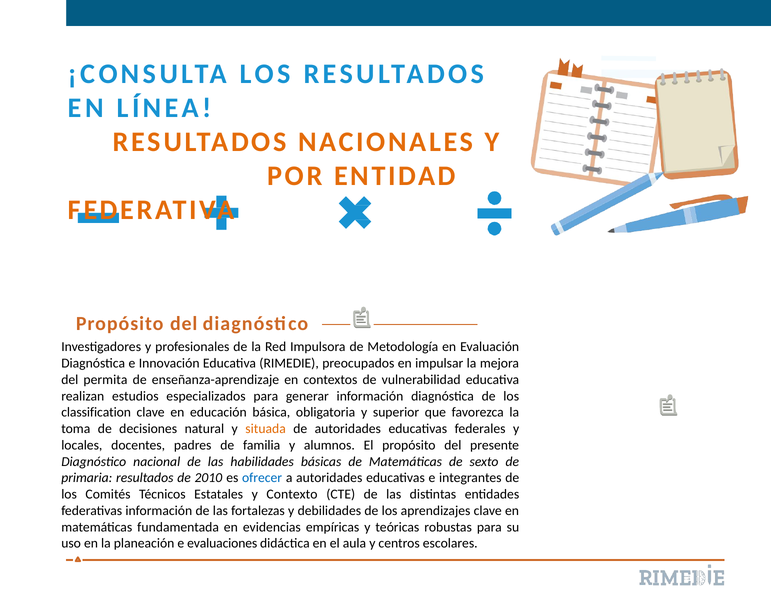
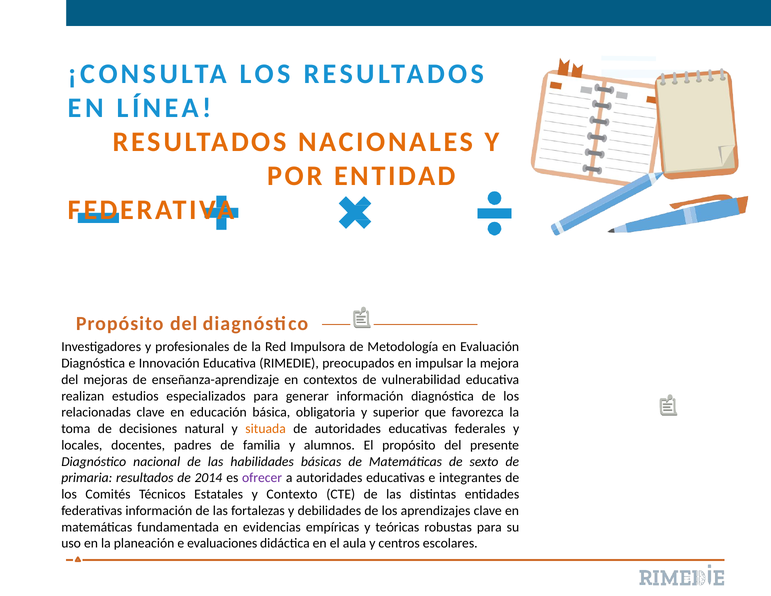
permita: permita -> mejoras (106, 380)
classification: classification -> relacionadas (96, 412)
2010: 2010 -> 2014 (208, 478)
ofrecer colour: blue -> purple (262, 478)
